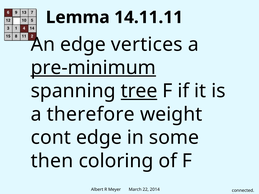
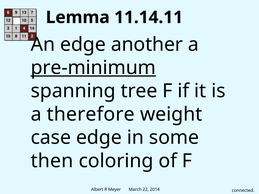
14.11.11: 14.11.11 -> 11.14.11 (149, 17)
vertices: vertices -> another (147, 44)
tree underline: present -> none (139, 91)
cont: cont -> case (51, 138)
